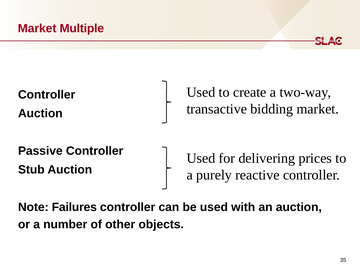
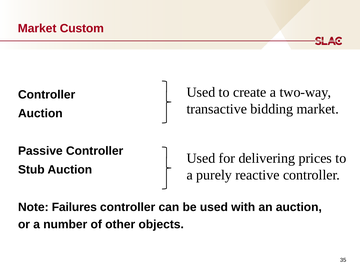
Multiple: Multiple -> Custom (82, 28)
